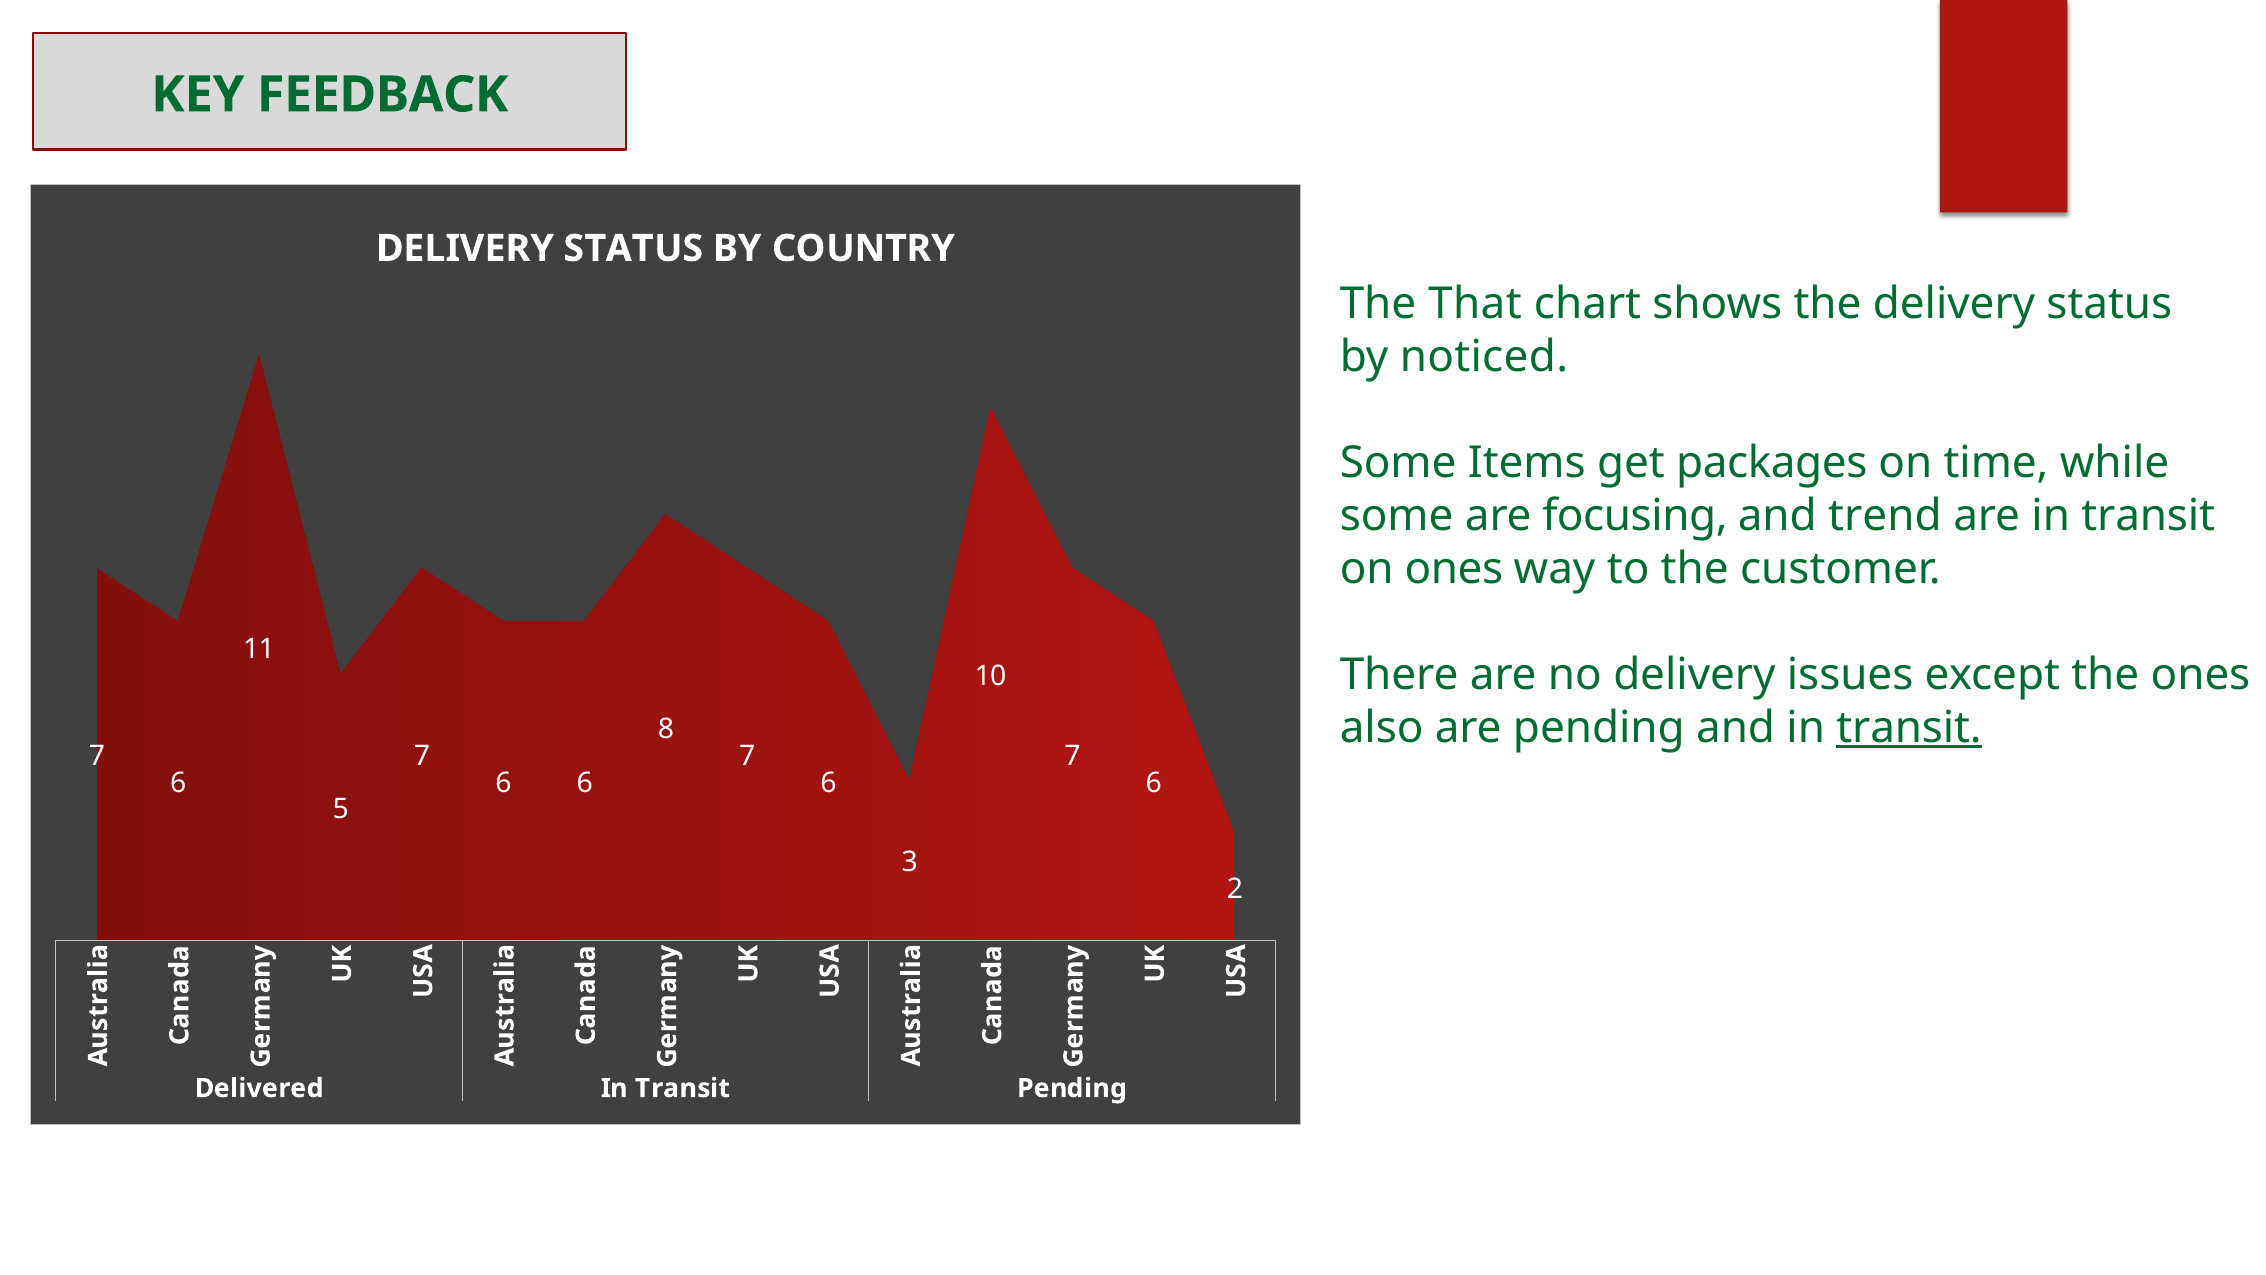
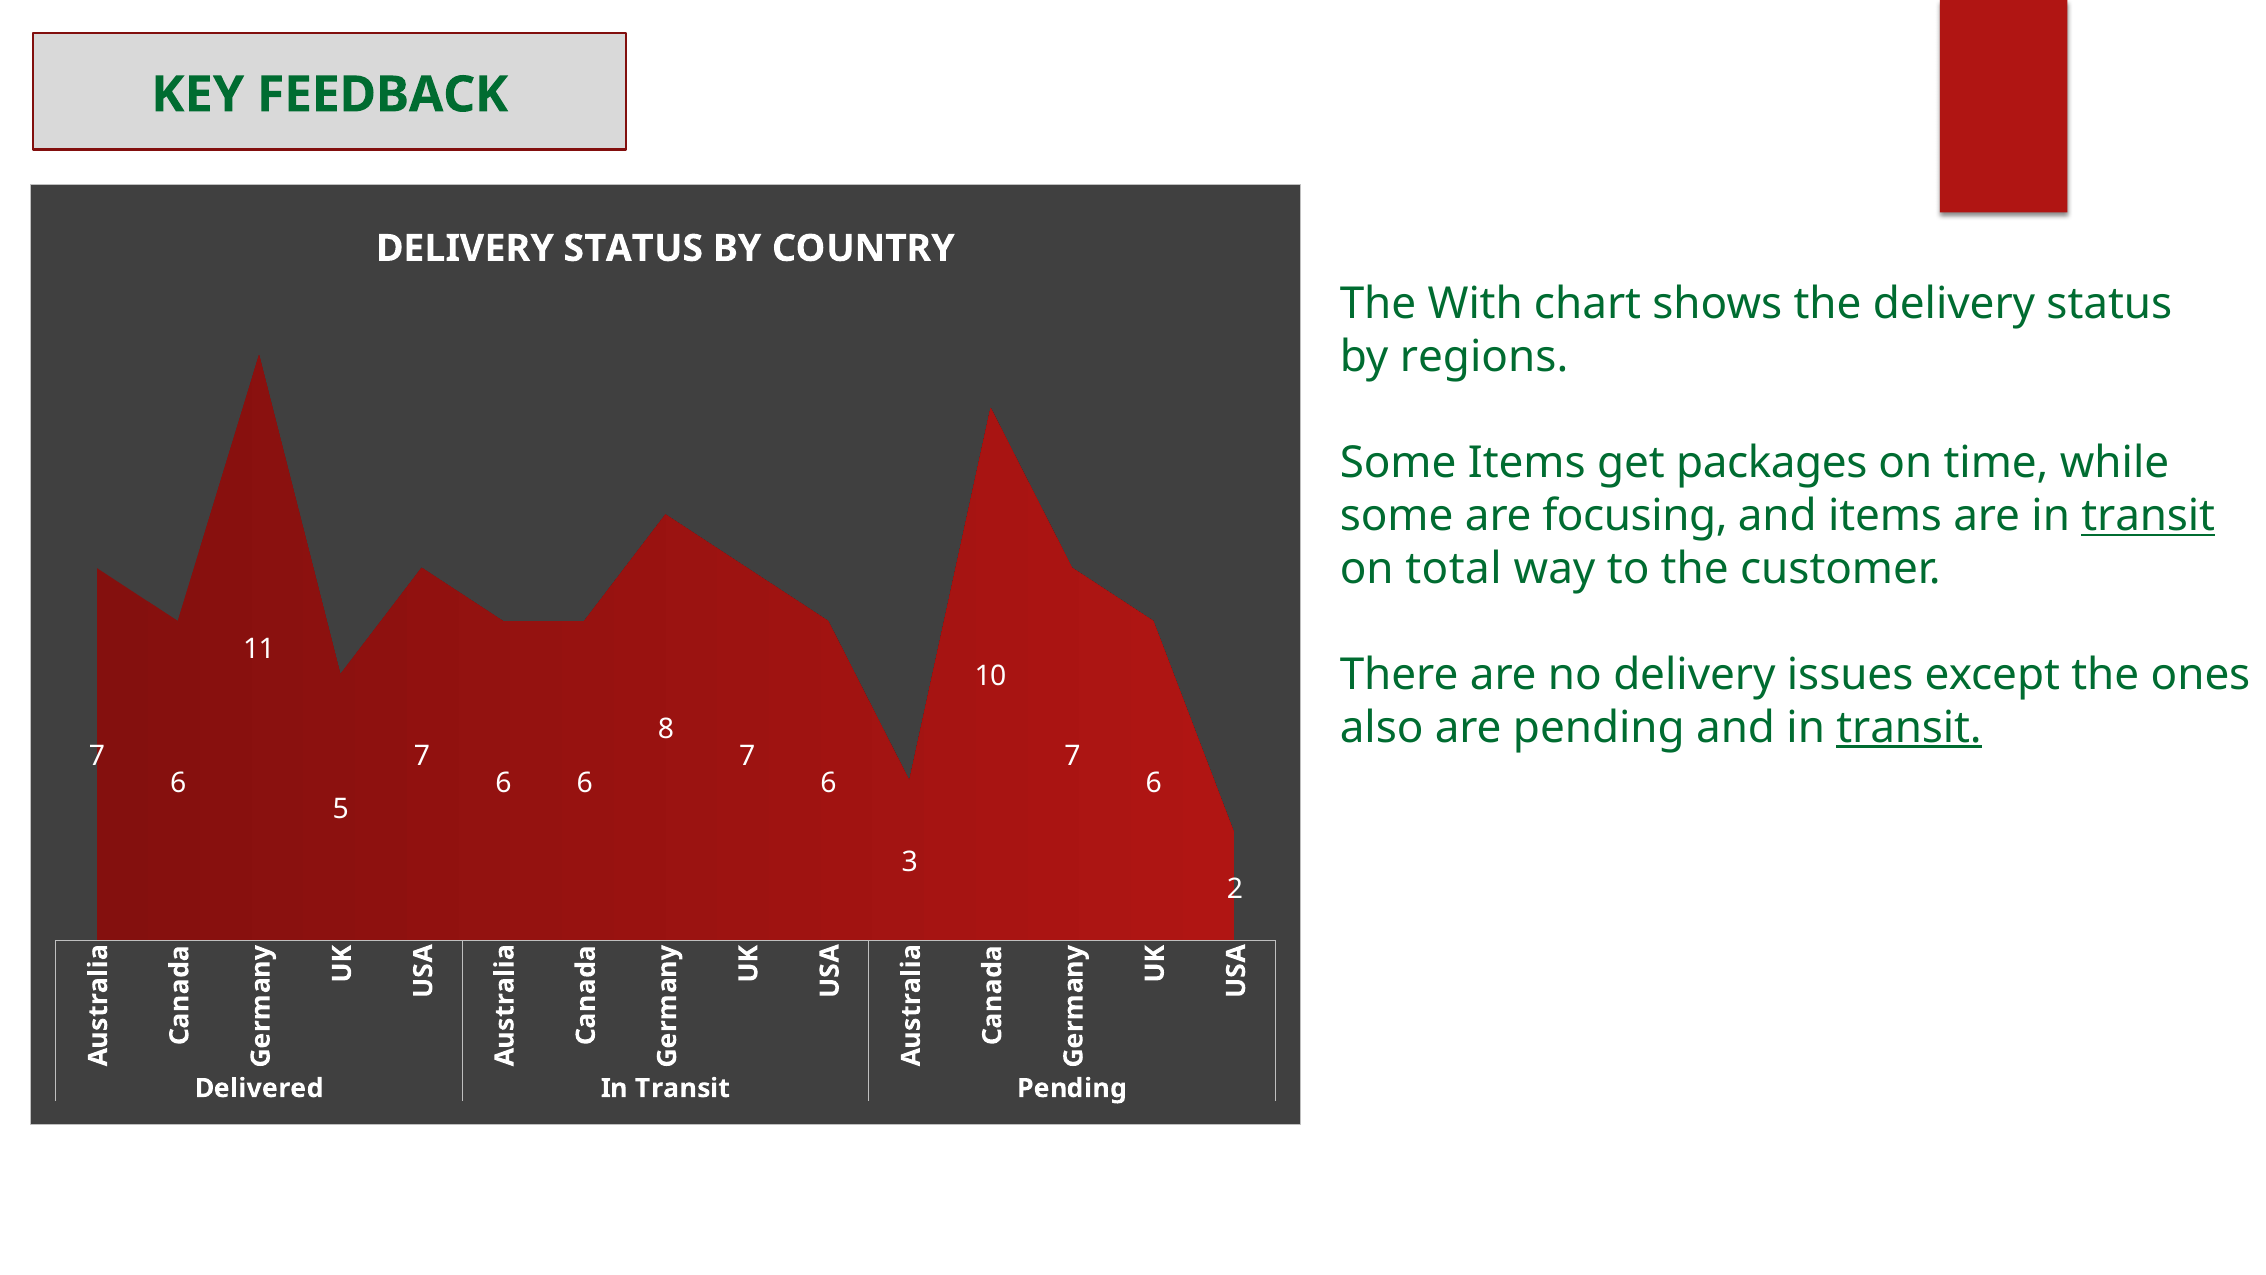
That: That -> With (1475, 304)
noticed: noticed -> regions (1484, 357)
and trend: trend -> items (1885, 516)
transit underline: none -> present (2148, 516)
on ones: ones -> total (1453, 569)
